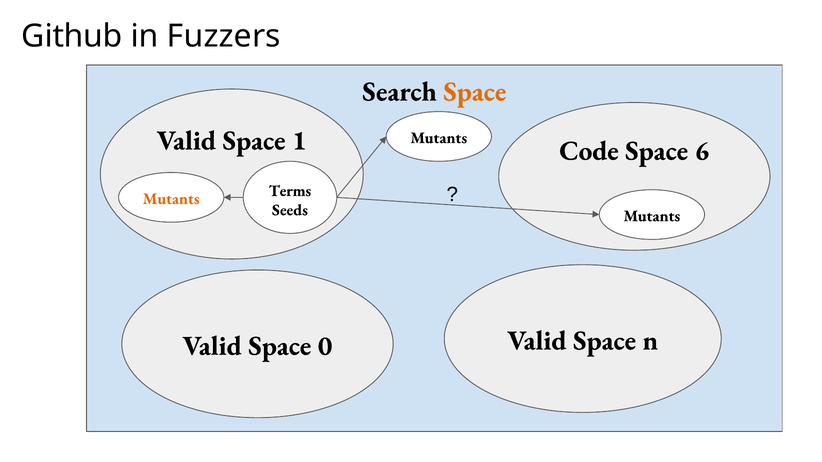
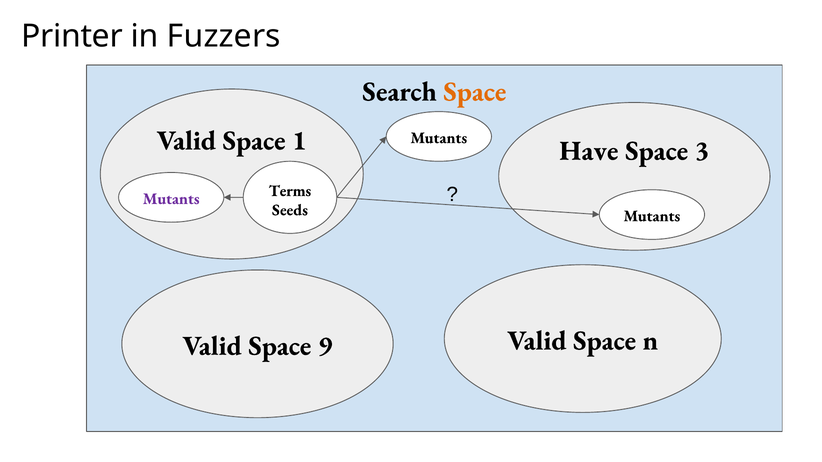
Github: Github -> Printer (72, 36)
Code: Code -> Have (589, 151)
6: 6 -> 3 (702, 151)
Mutants colour: orange -> purple (171, 199)
0: 0 -> 9 (325, 346)
